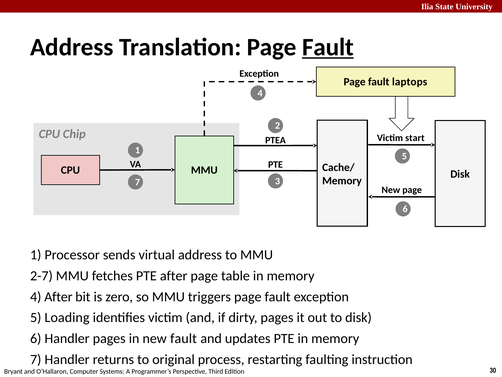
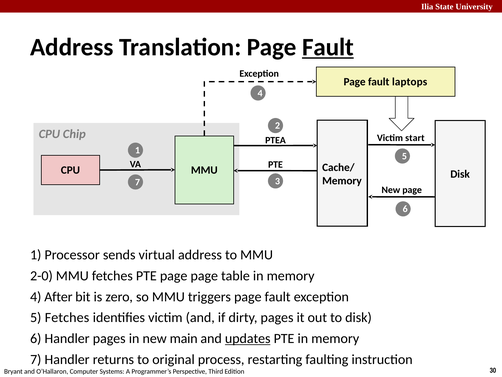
2-7: 2-7 -> 2-0 (41, 275)
PTE after: after -> page (174, 275)
5 Loading: Loading -> Fetches (67, 317)
new fault: fault -> main (184, 338)
updates underline: none -> present (248, 338)
